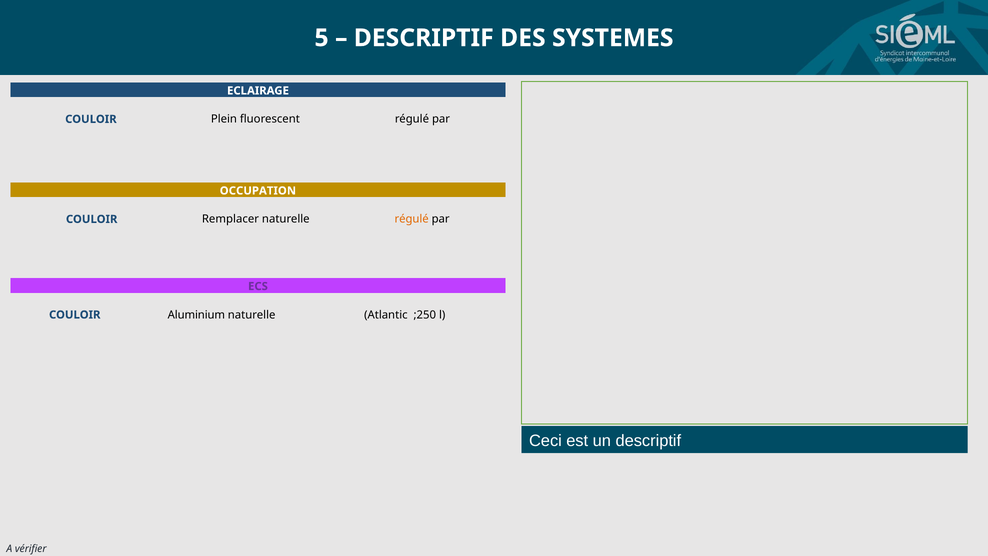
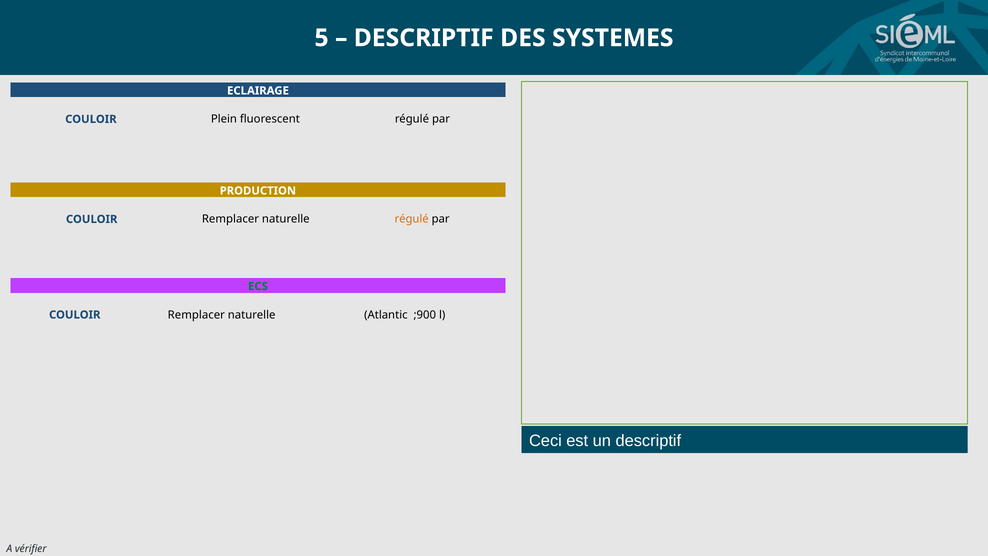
OCCUPATION: OCCUPATION -> PRODUCTION (258, 191)
ECS colour: purple -> green (258, 286)
Aluminium: Aluminium -> Remplacer (196, 315)
;250: ;250 -> ;900 (425, 315)
